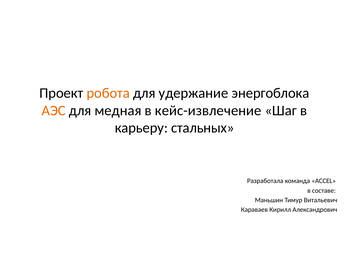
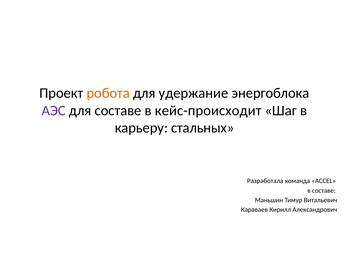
АЭС colour: orange -> purple (54, 110)
для медная: медная -> составе (118, 110)
кейс-извлечение: кейс-извлечение -> кейс-происходит (208, 110)
